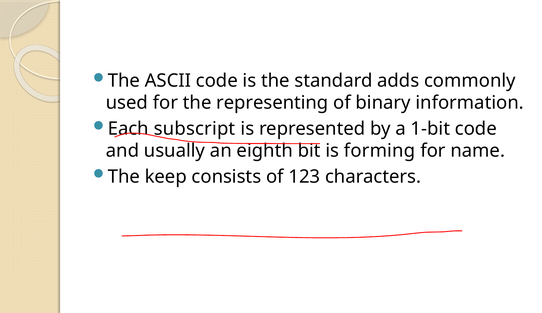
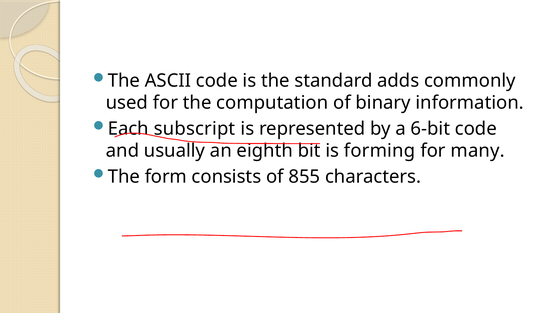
representing: representing -> computation (272, 103)
1-bit: 1-bit -> 6-bit (430, 128)
name: name -> many (478, 151)
keep: keep -> form (166, 176)
123: 123 -> 855 (304, 176)
